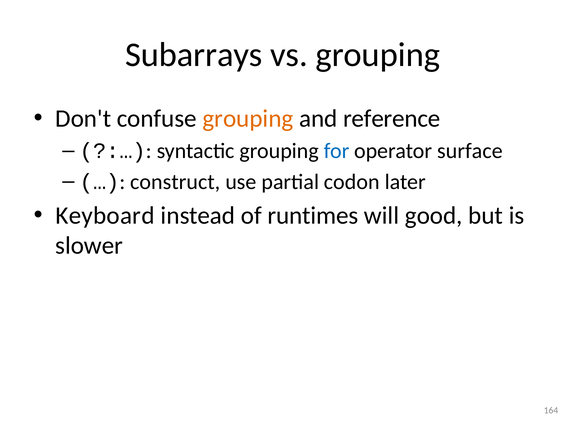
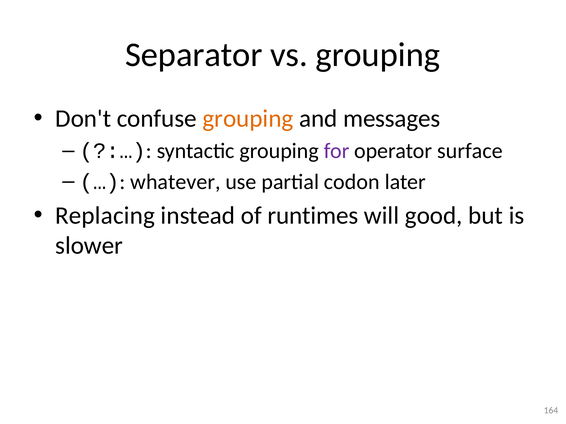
Subarrays: Subarrays -> Separator (194, 55)
reference: reference -> messages (392, 119)
for colour: blue -> purple (337, 151)
construct: construct -> whatever (175, 182)
Keyboard: Keyboard -> Replacing (105, 216)
